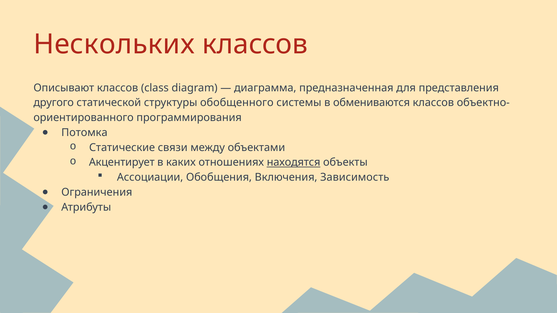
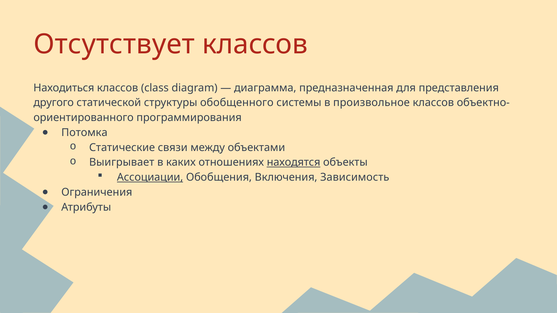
Нескольких: Нескольких -> Отсутствует (114, 44)
Описывают: Описывают -> Находиться (64, 88)
обмениваются: обмениваются -> произвольное (371, 103)
Акцентирует: Акцентирует -> Выигрывает (122, 163)
Ассоциации underline: none -> present (150, 177)
